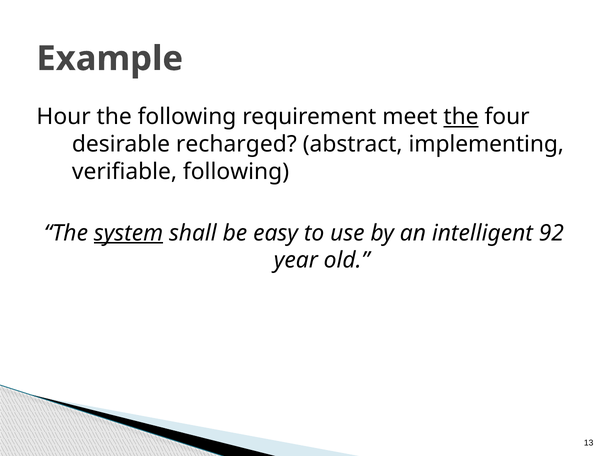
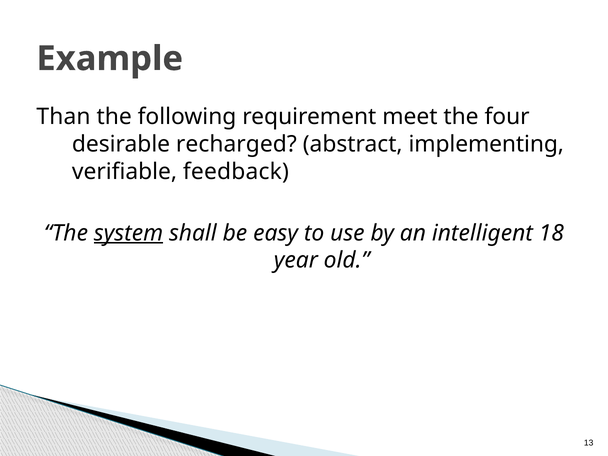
Hour: Hour -> Than (64, 117)
the underline: present -> none (461, 117)
verifiable following: following -> feedback (236, 172)
92: 92 -> 18 (551, 233)
